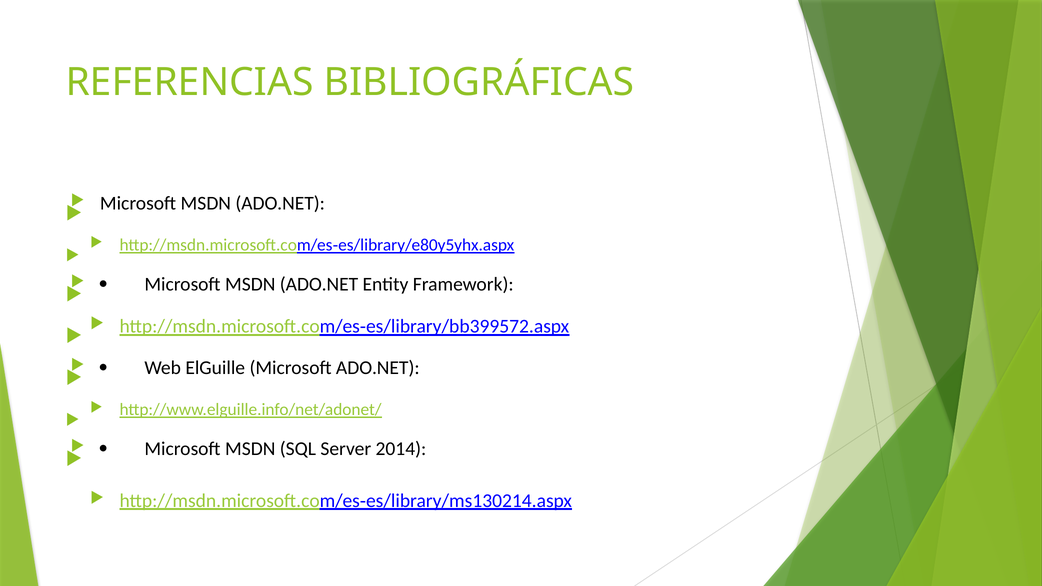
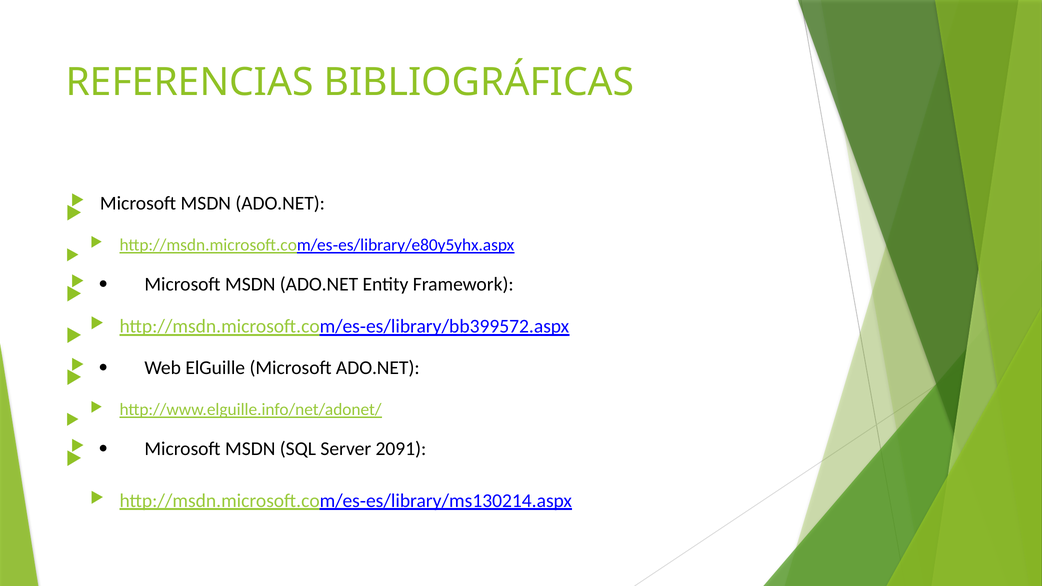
2014: 2014 -> 2091 (401, 449)
